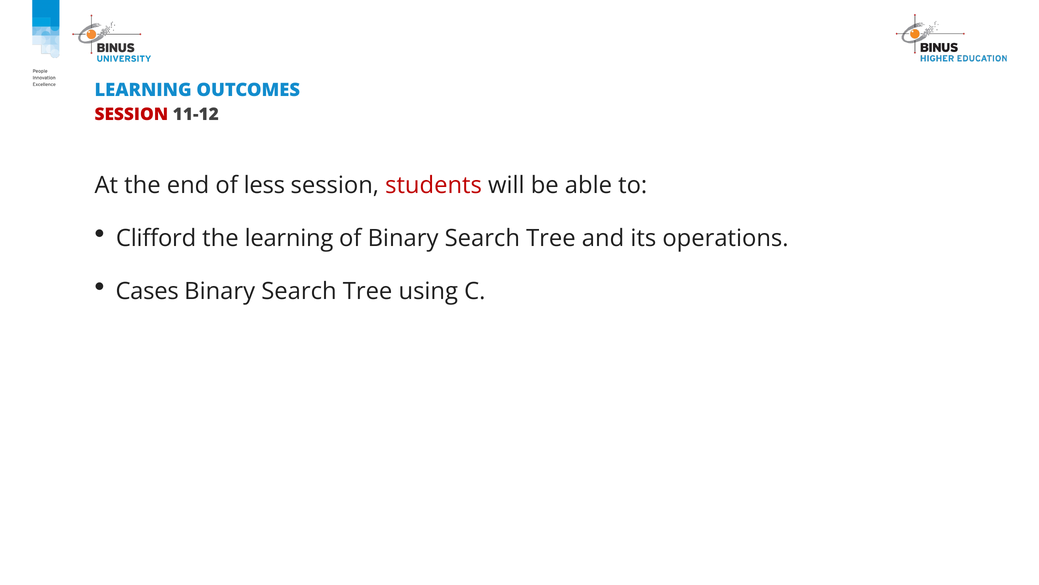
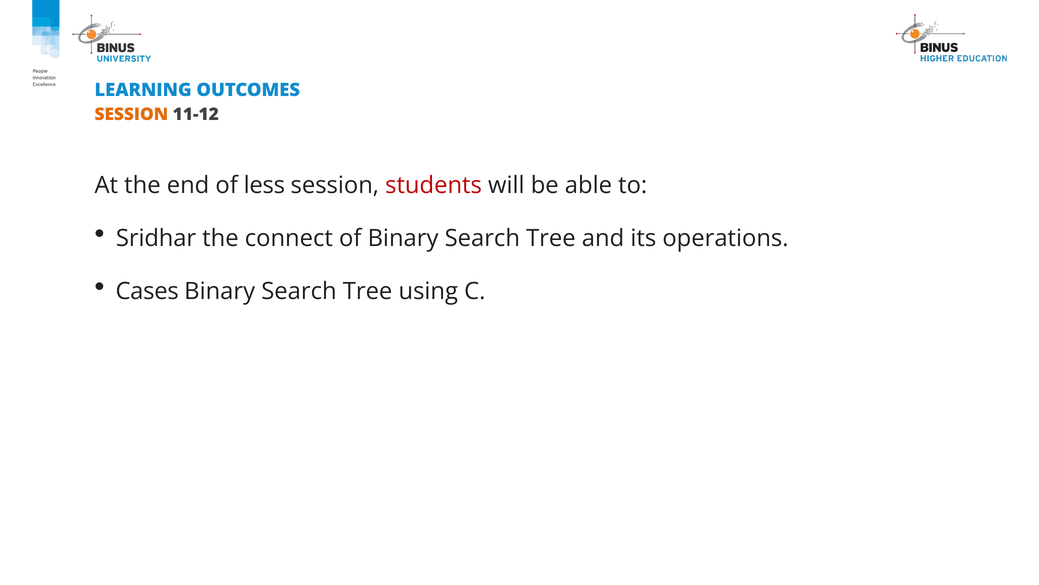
SESSION colour: red -> orange (131, 115)
Clifford: Clifford -> Sridhar (156, 238)
the learning: learning -> connect (289, 238)
